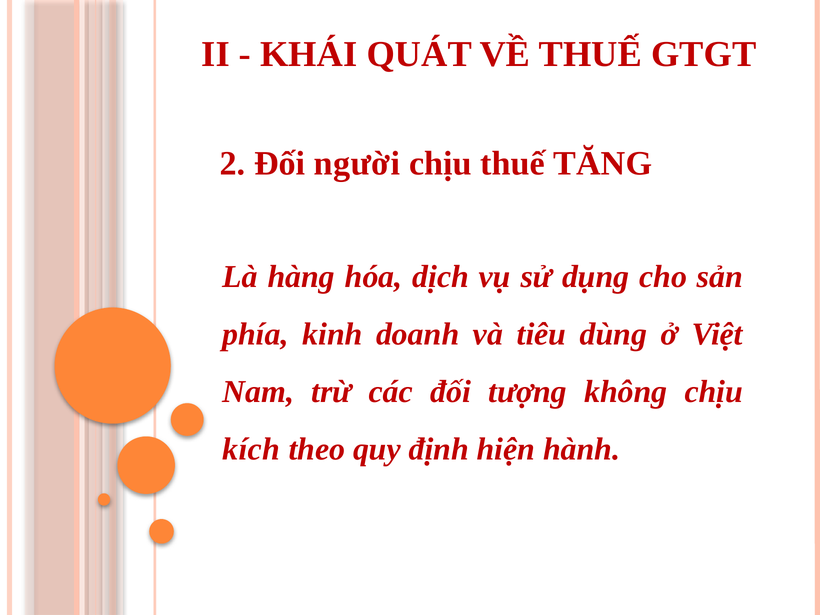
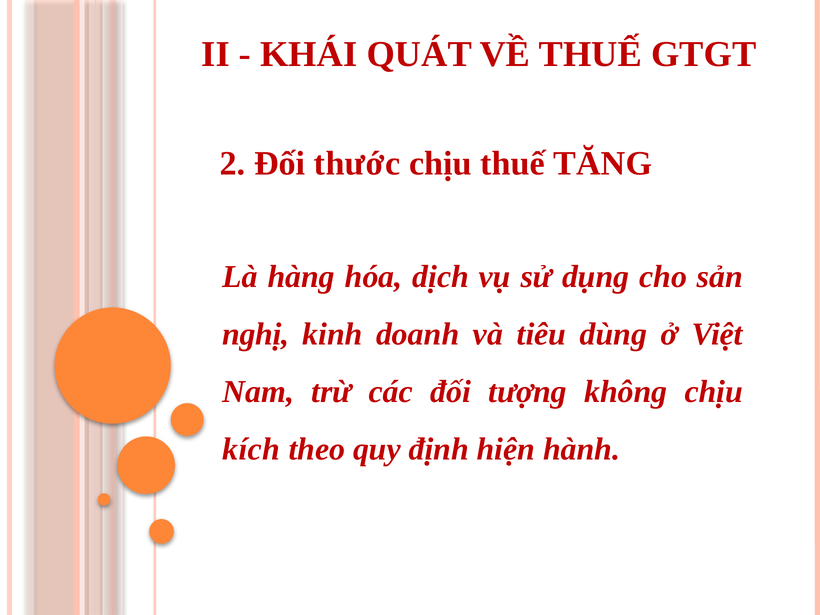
người: người -> thước (357, 164)
phía: phía -> nghị (256, 334)
